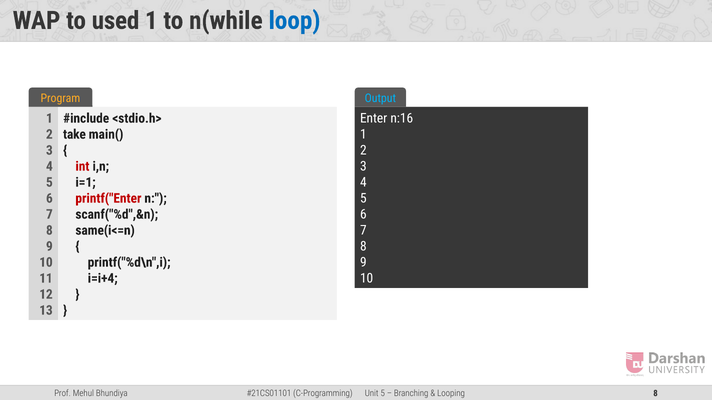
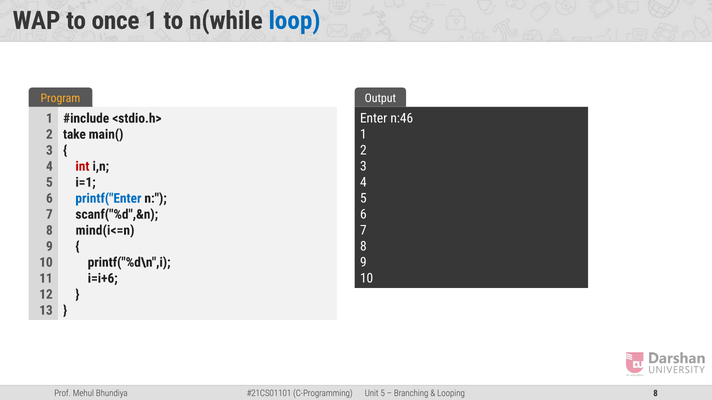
used: used -> once (116, 21)
Output colour: light blue -> white (380, 99)
n:16: n:16 -> n:46 (402, 118)
printf("Enter colour: red -> blue (108, 199)
same(i<=n: same(i<=n -> mind(i<=n (105, 231)
i=i+4: i=i+4 -> i=i+6 (103, 279)
